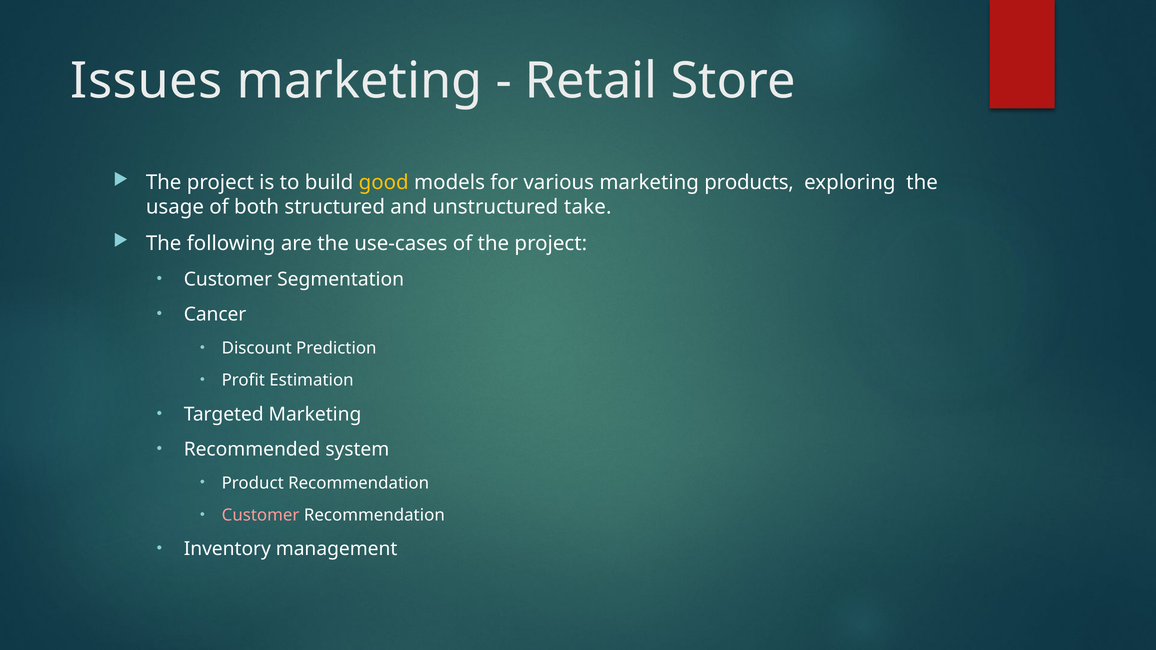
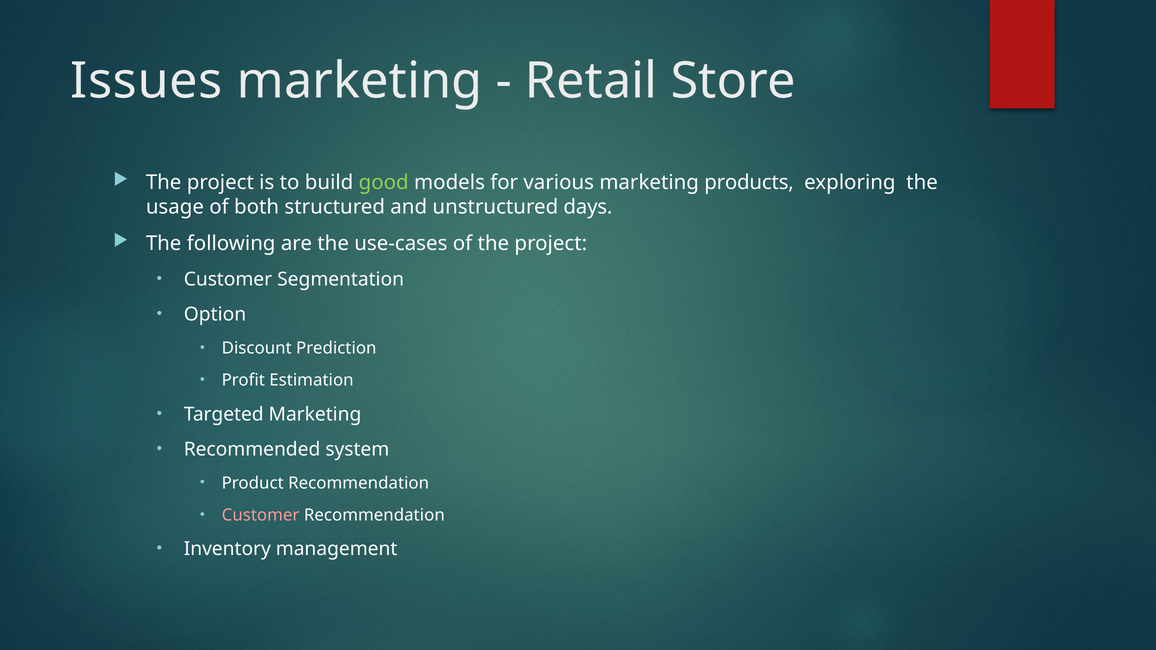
good colour: yellow -> light green (384, 183)
take: take -> days (588, 207)
Cancer: Cancer -> Option (215, 315)
